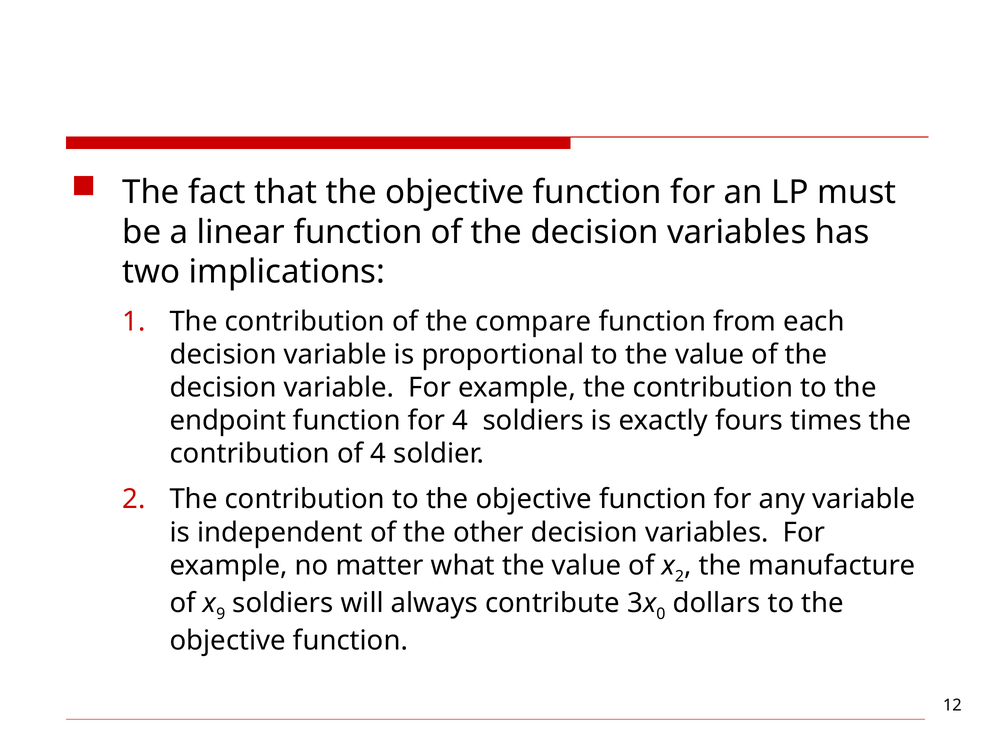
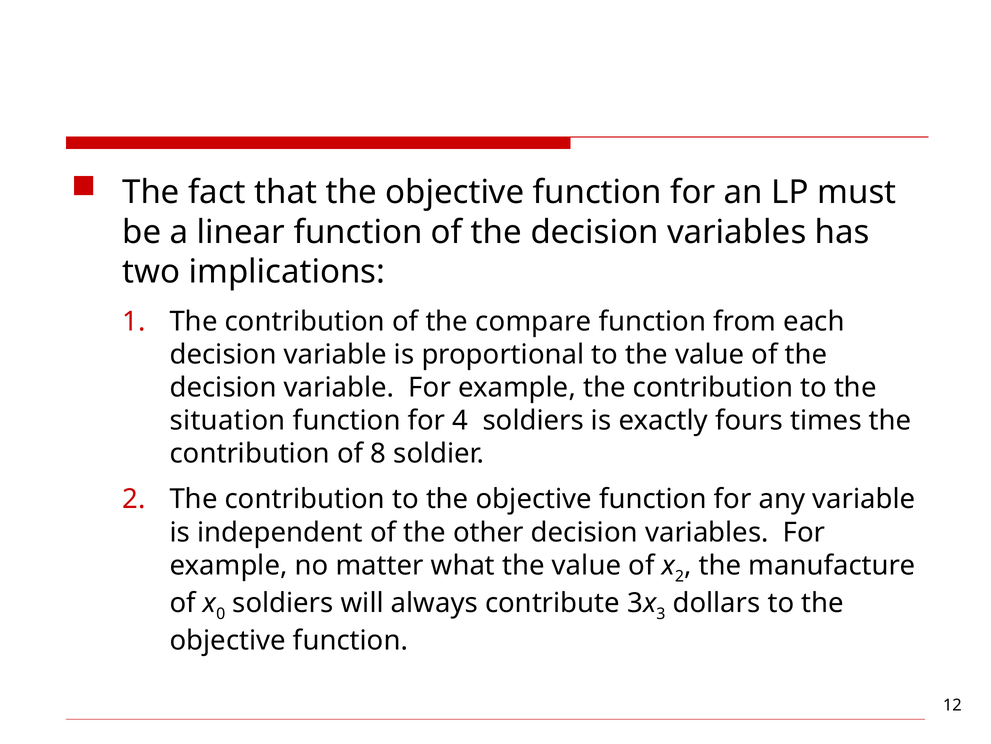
endpoint: endpoint -> situation (228, 420)
of 4: 4 -> 8 (378, 453)
9: 9 -> 0 (221, 613)
0: 0 -> 3 (661, 613)
